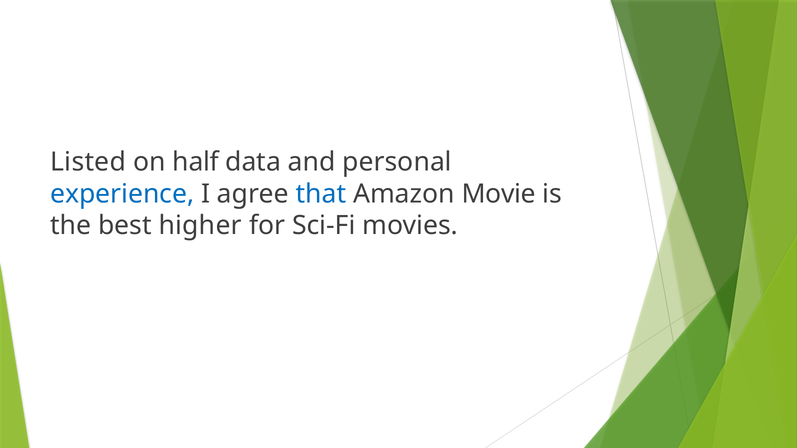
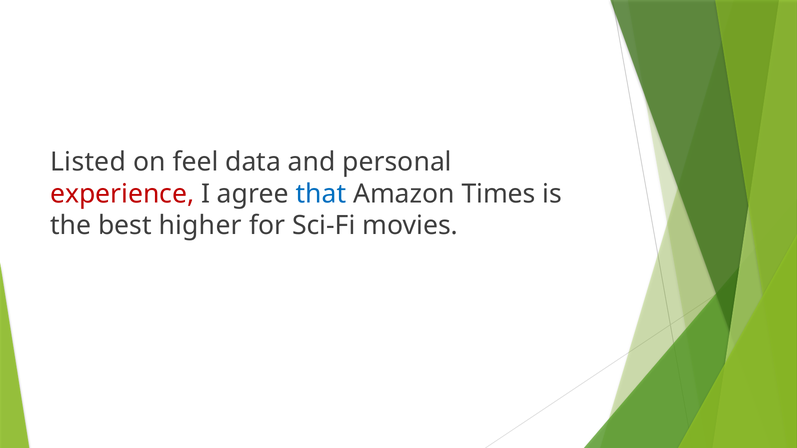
half: half -> feel (196, 162)
experience colour: blue -> red (122, 194)
Movie: Movie -> Times (499, 194)
